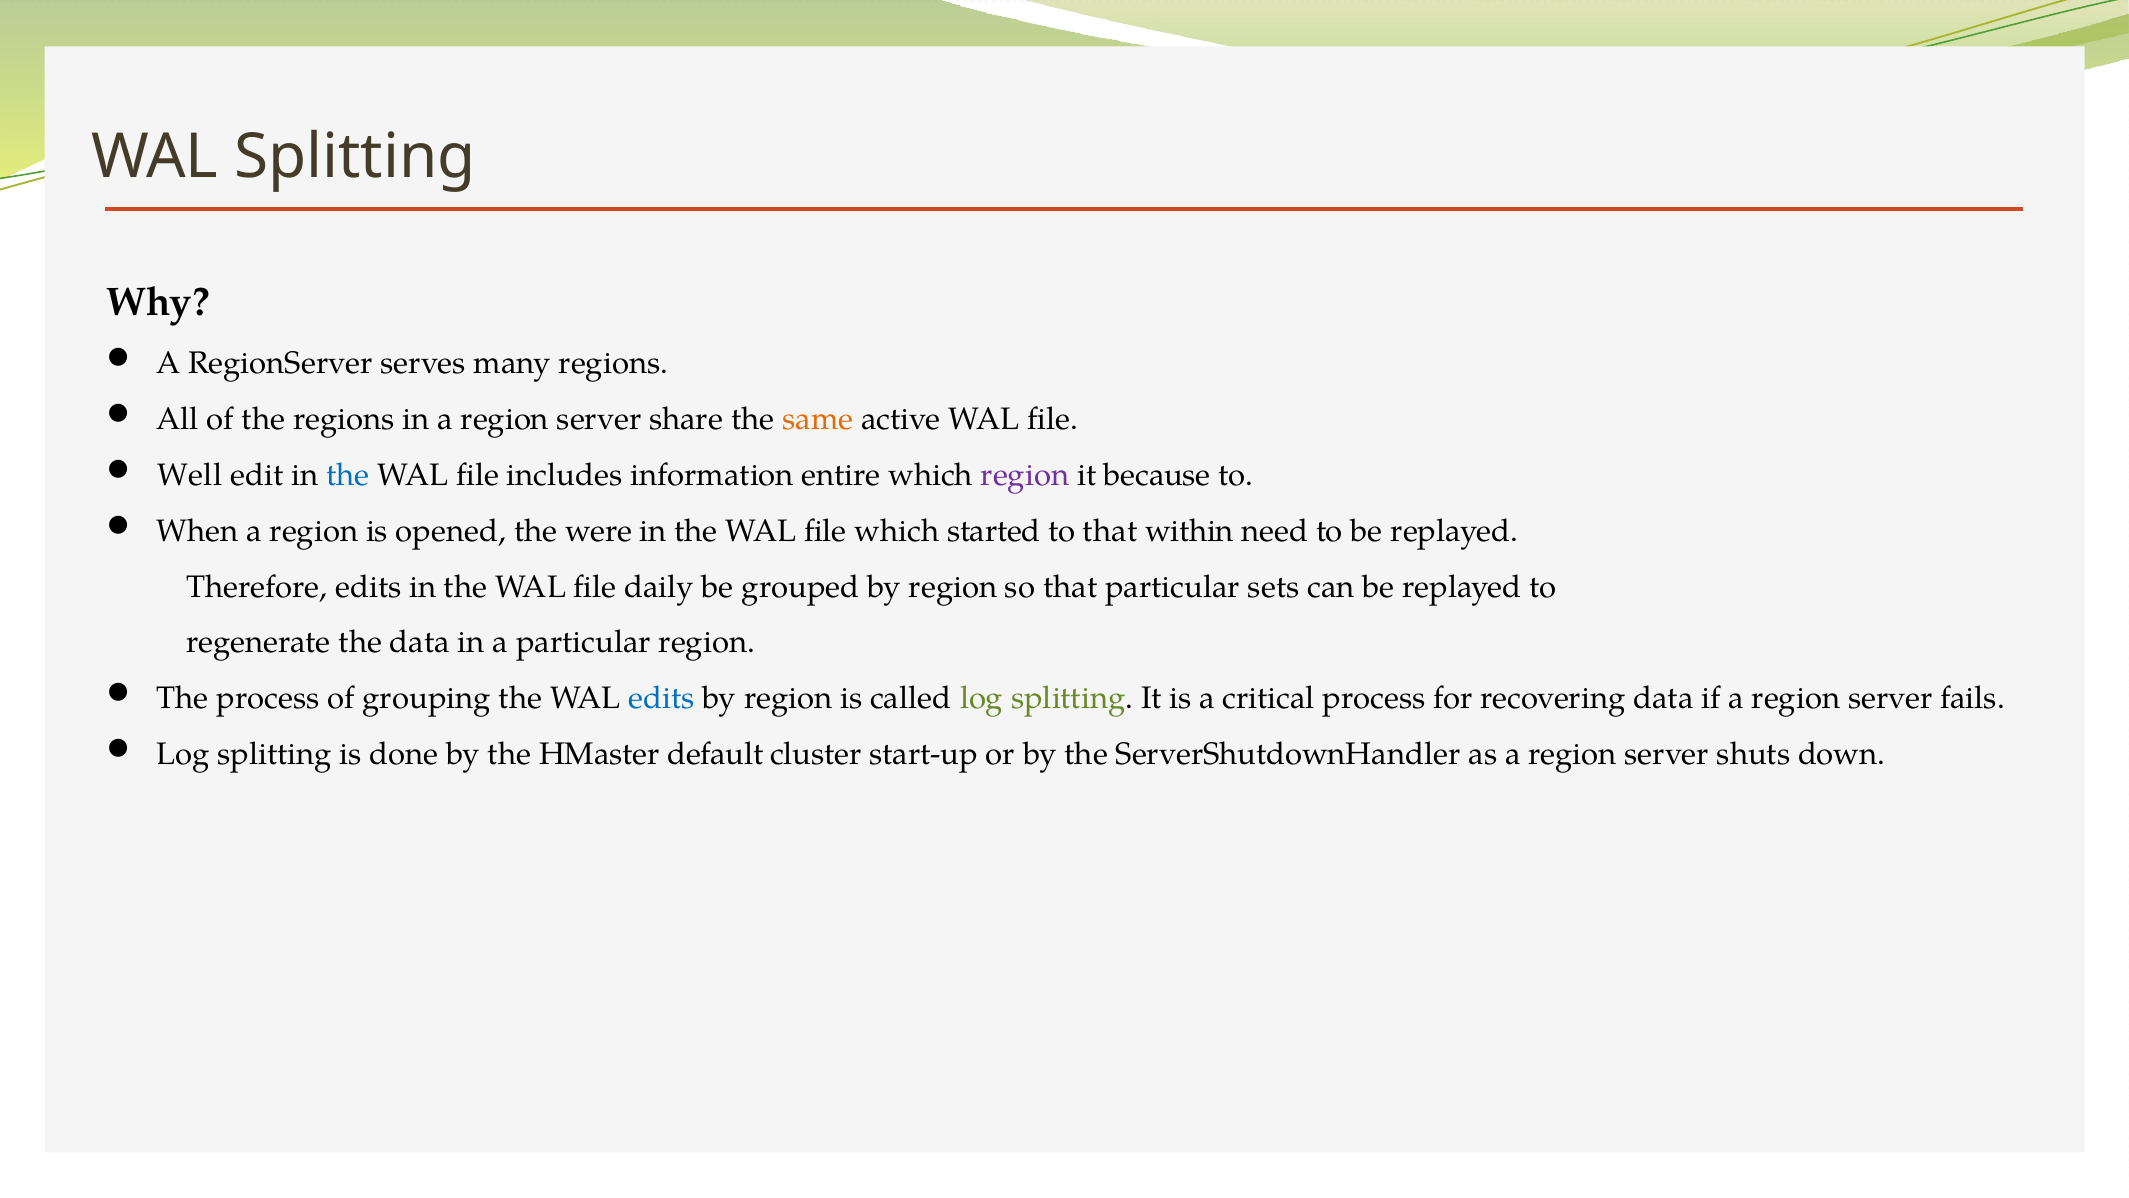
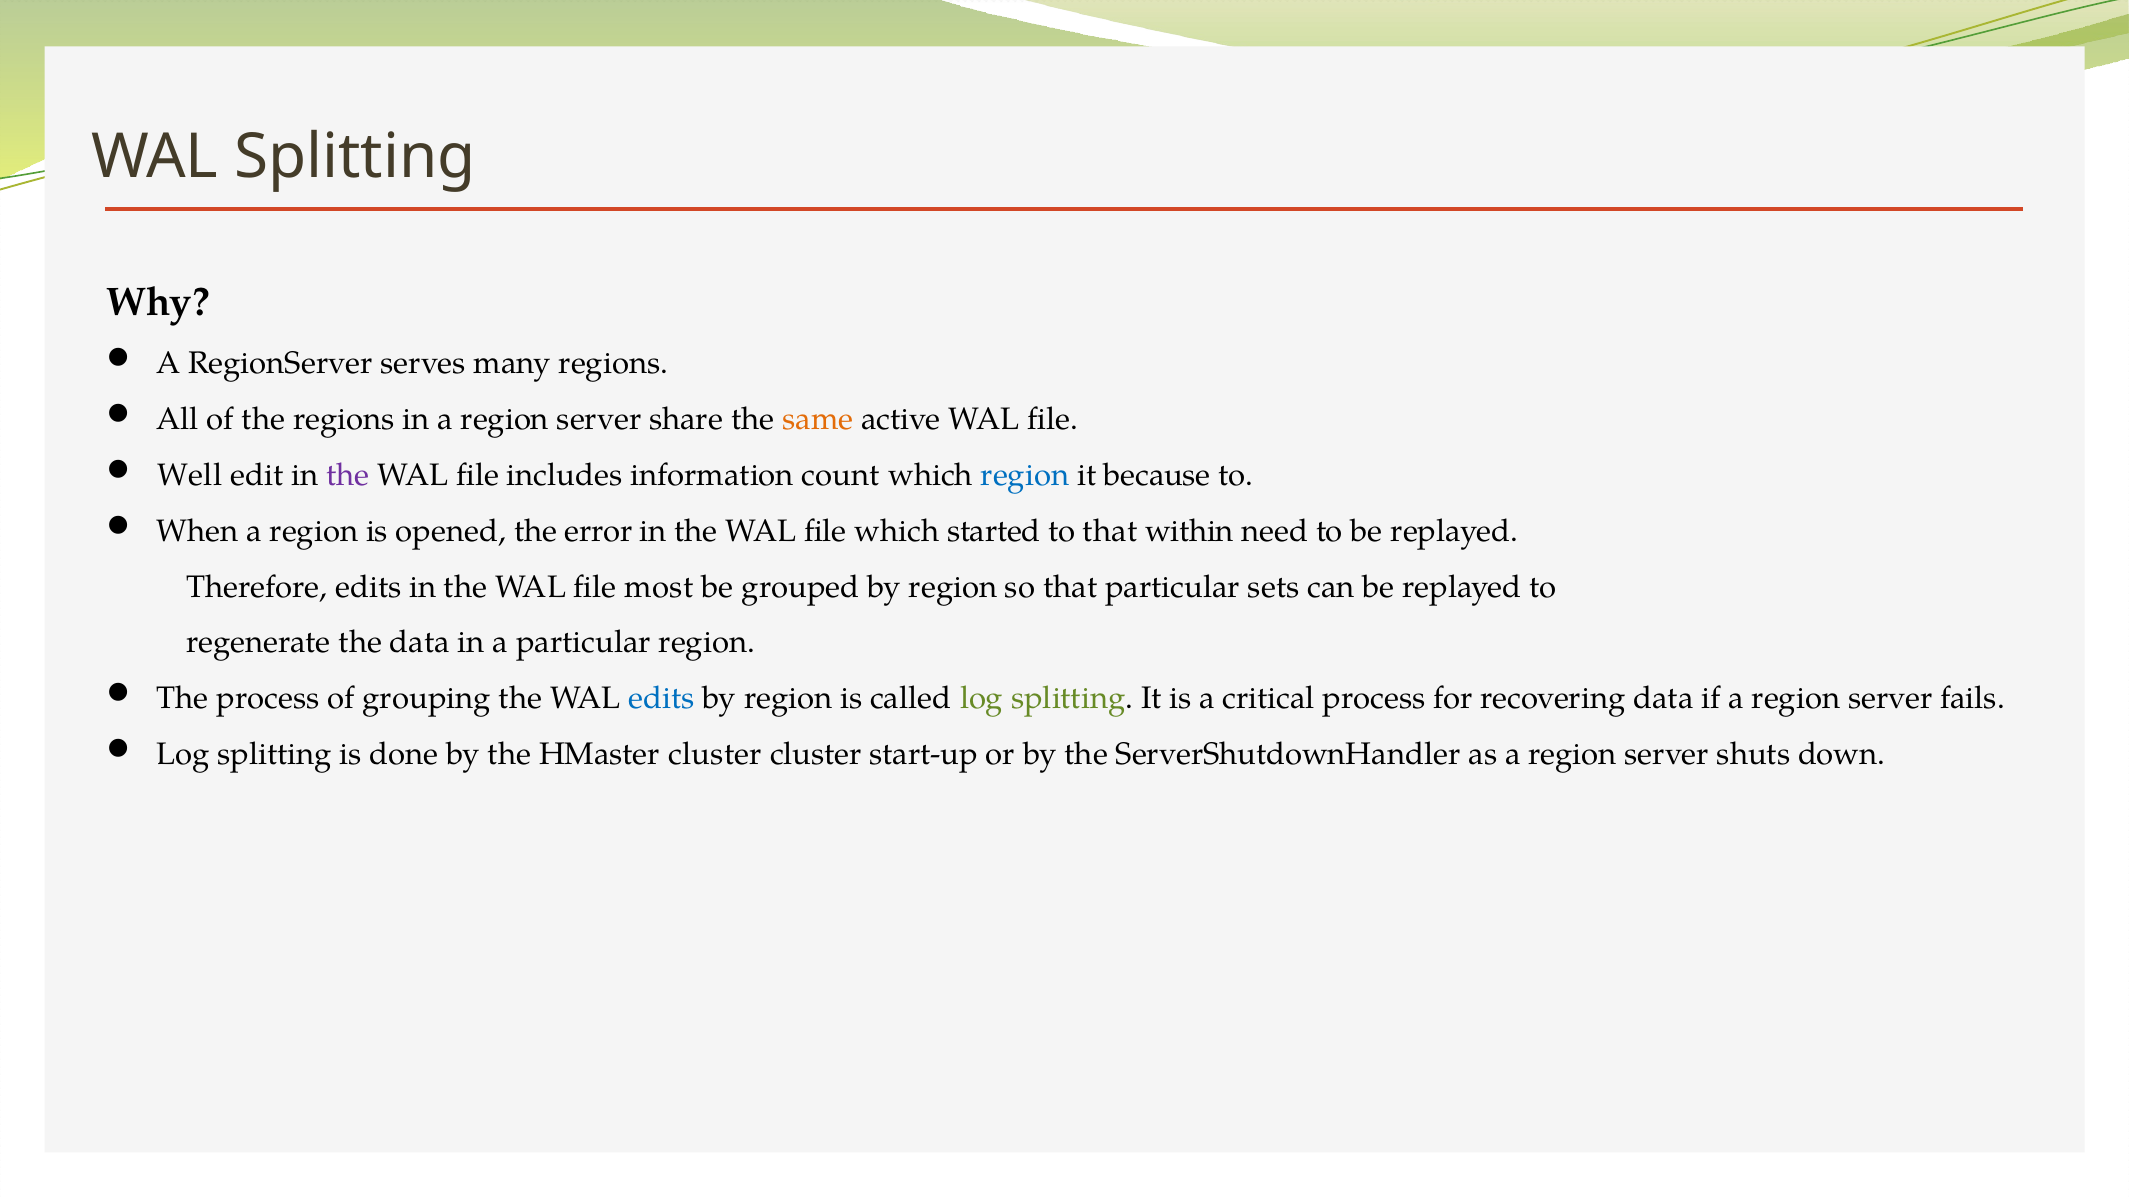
the colour: blue -> purple (348, 475)
entire: entire -> count (841, 475)
region colour: purple -> blue (1025, 475)
were: were -> error (599, 531)
daily: daily -> most (659, 587)
HMaster default: default -> cluster (715, 754)
